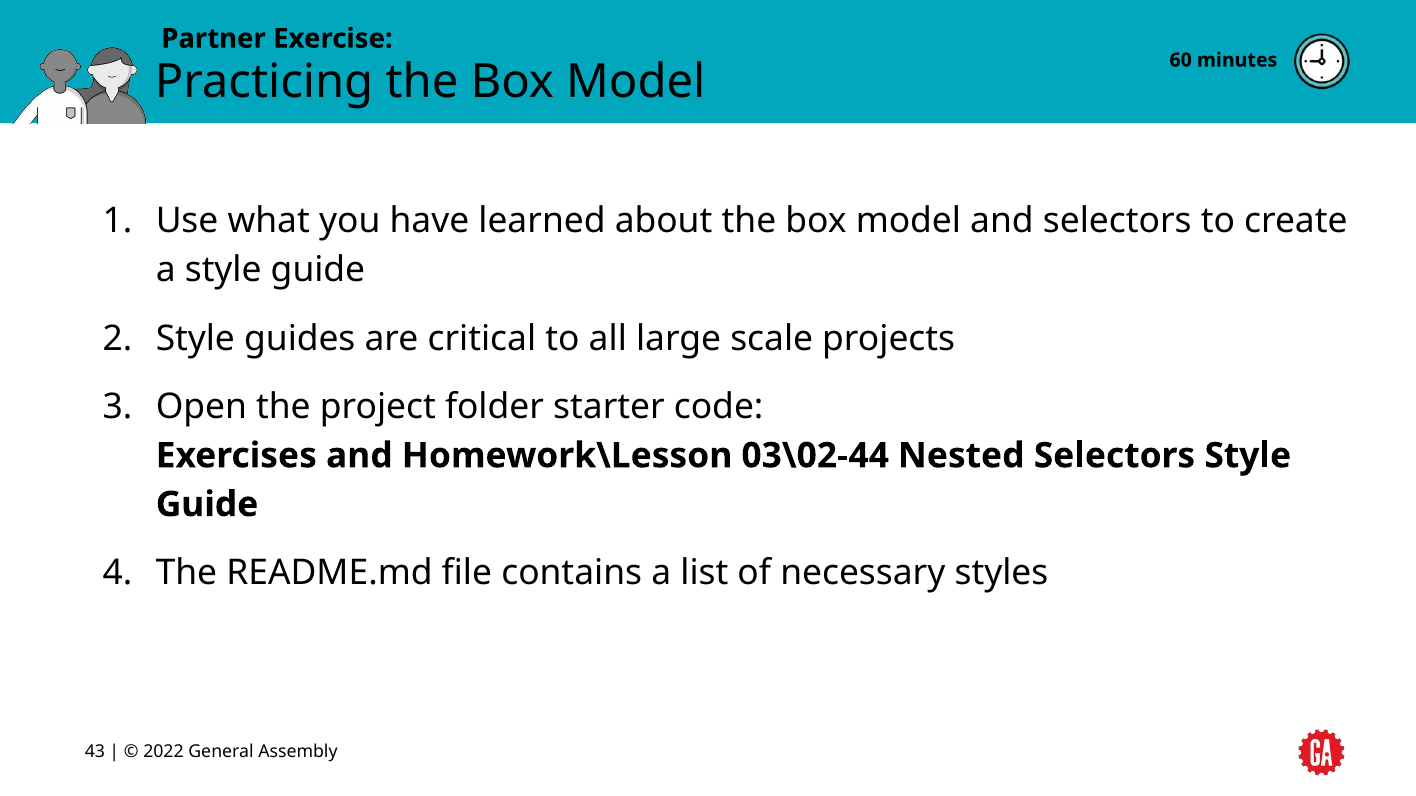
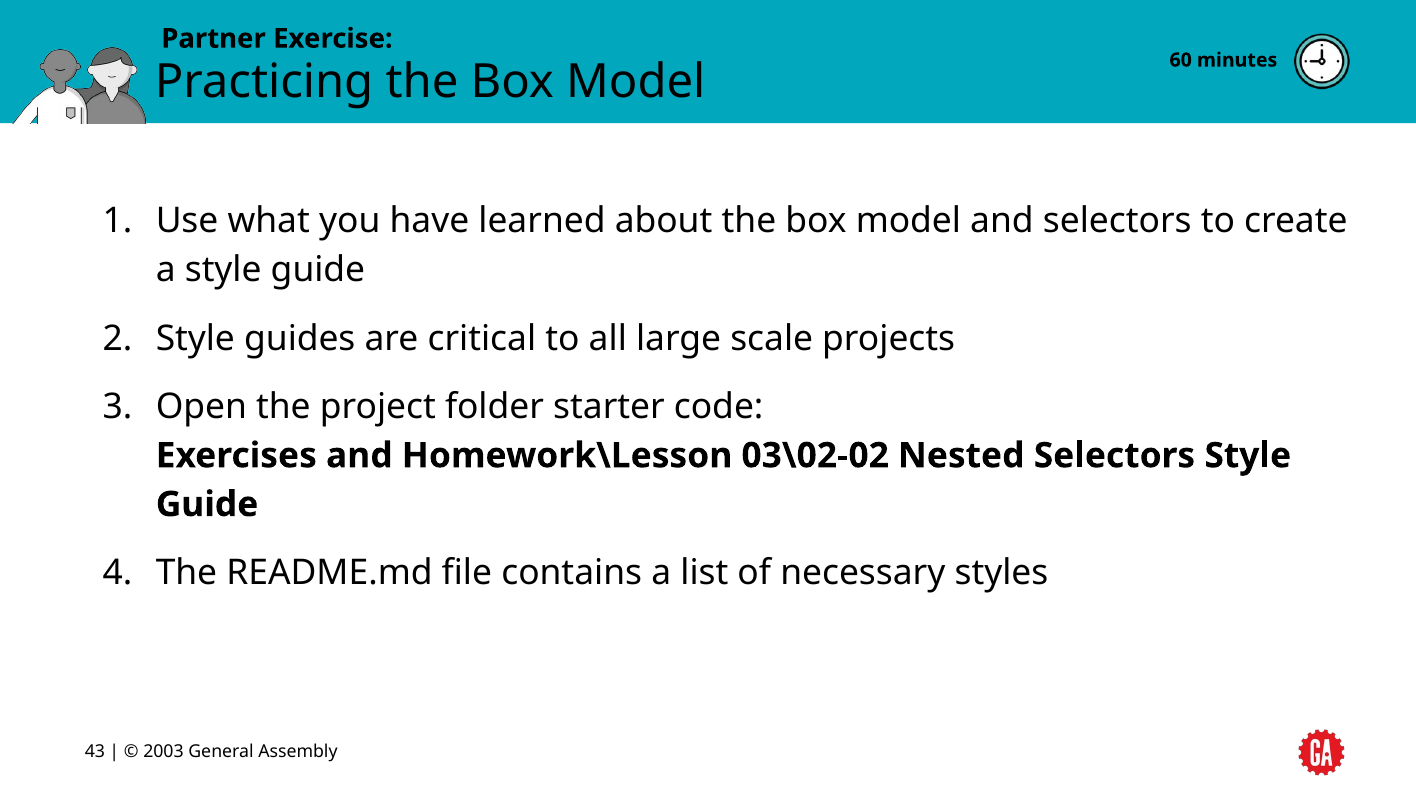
03\02-44: 03\02-44 -> 03\02-02 (815, 456)
2022: 2022 -> 2003 (164, 752)
